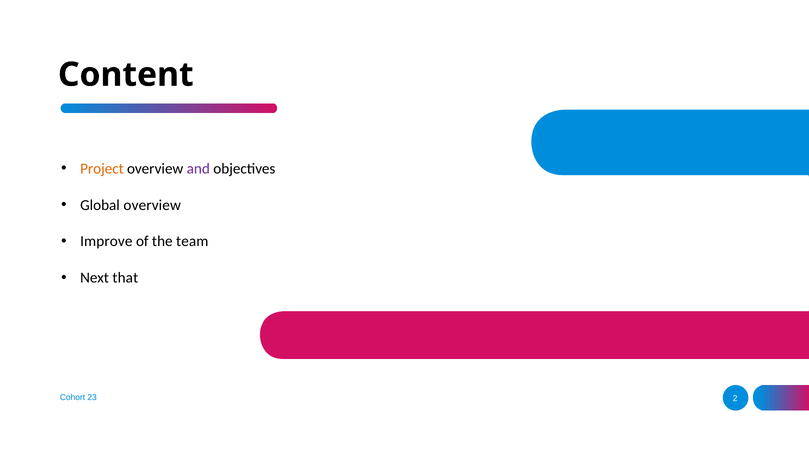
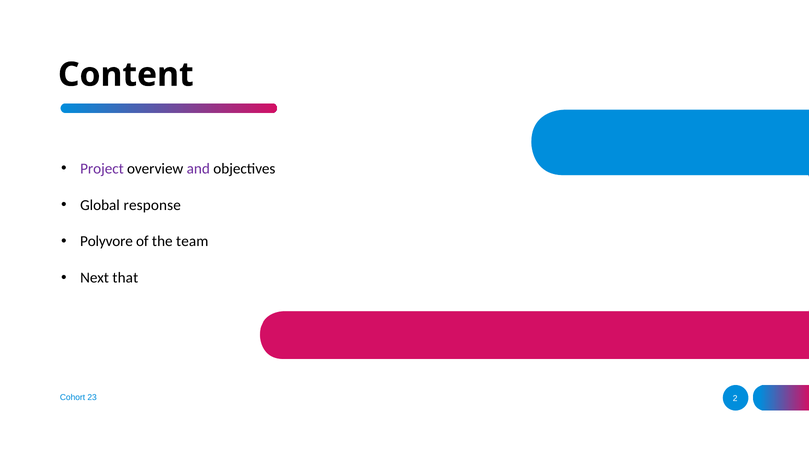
Project colour: orange -> purple (102, 169)
Global overview: overview -> response (152, 205)
Improve: Improve -> Polyvore (106, 241)
